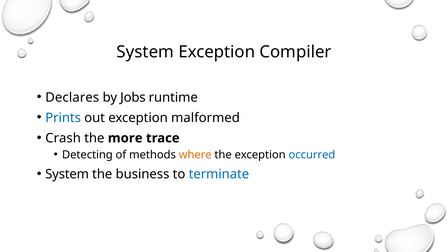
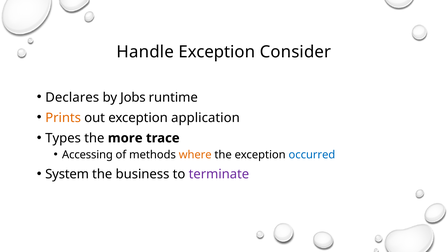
System: System -> Handle (145, 52)
Compiler: Compiler -> Consider (295, 52)
Prints colour: blue -> orange (63, 118)
malformed: malformed -> application (205, 118)
Crash: Crash -> Types (63, 138)
Detecting: Detecting -> Accessing (87, 155)
terminate colour: blue -> purple (219, 174)
